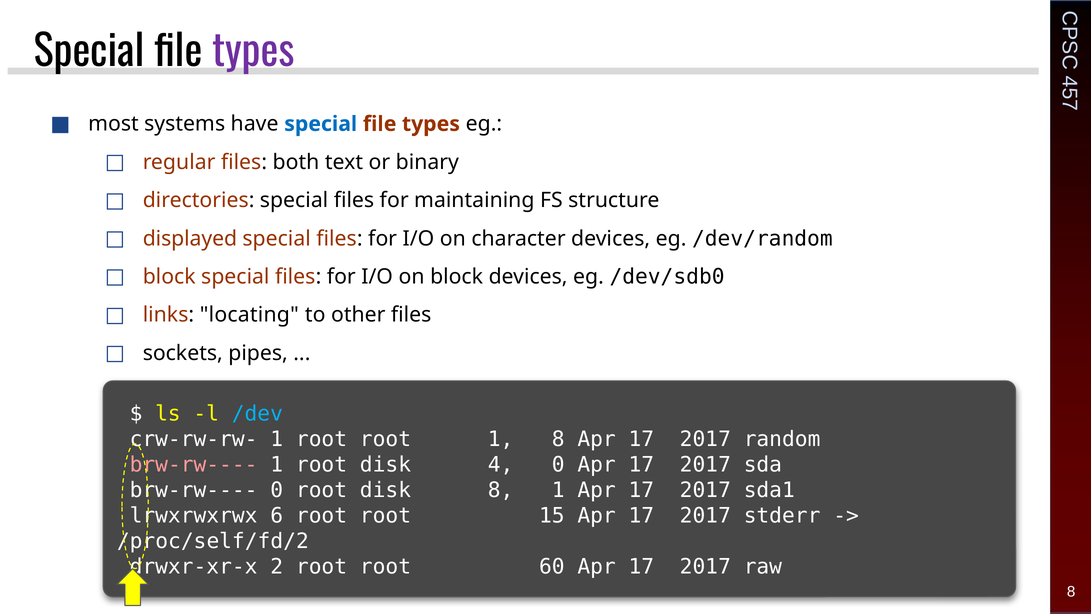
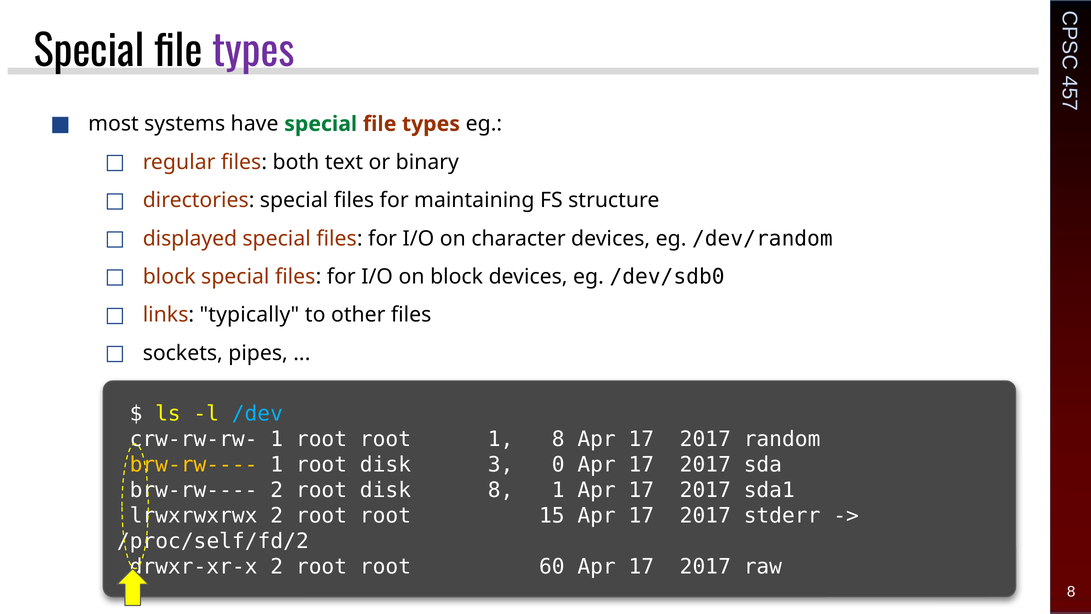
special colour: blue -> green (321, 124)
locating: locating -> typically (249, 315)
brw-rw---- colour: pink -> yellow (194, 465)
disk 4: 4 -> 3 (501, 465)
brw-rw---- 0: 0 -> 2 (277, 490)
lrwxrwxrwx 6: 6 -> 2 (277, 516)
